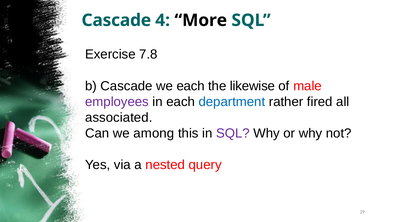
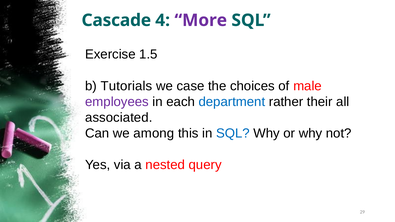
More colour: black -> purple (201, 20)
7.8: 7.8 -> 1.5 (148, 54)
b Cascade: Cascade -> Tutorials (126, 86)
we each: each -> case (191, 86)
likewise: likewise -> choices (252, 86)
fired: fired -> their (320, 102)
SQL colour: purple -> blue (233, 133)
